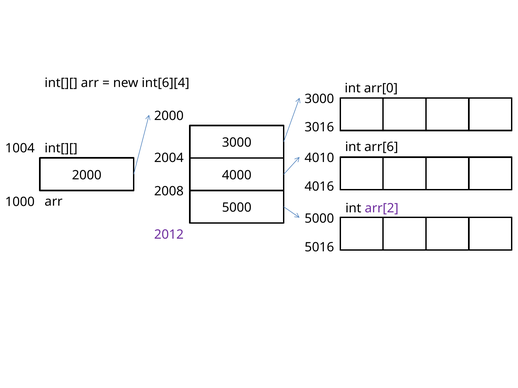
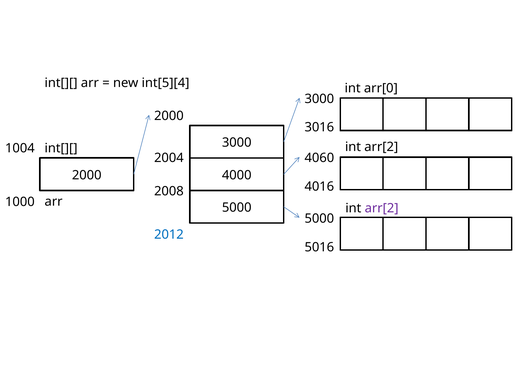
int[6][4: int[6][4 -> int[5][4 (166, 83)
arr[6: arr[6 -> arr[2 (381, 147)
4010: 4010 -> 4060 (319, 158)
2012 colour: purple -> blue (169, 235)
